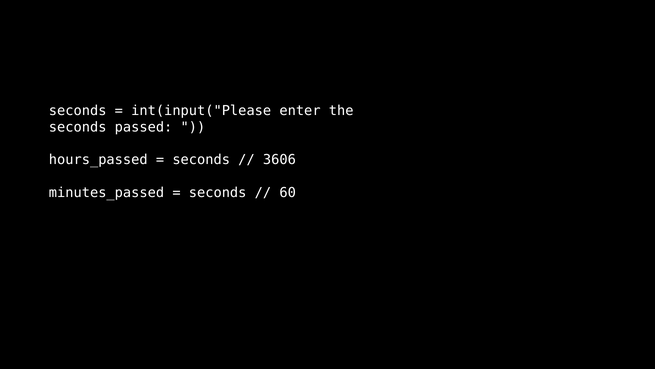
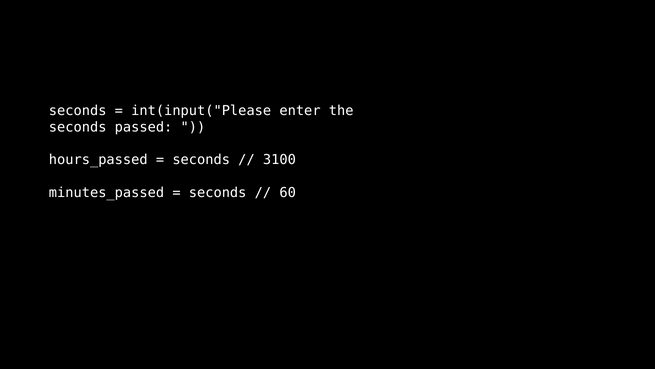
3606: 3606 -> 3100 (279, 160)
